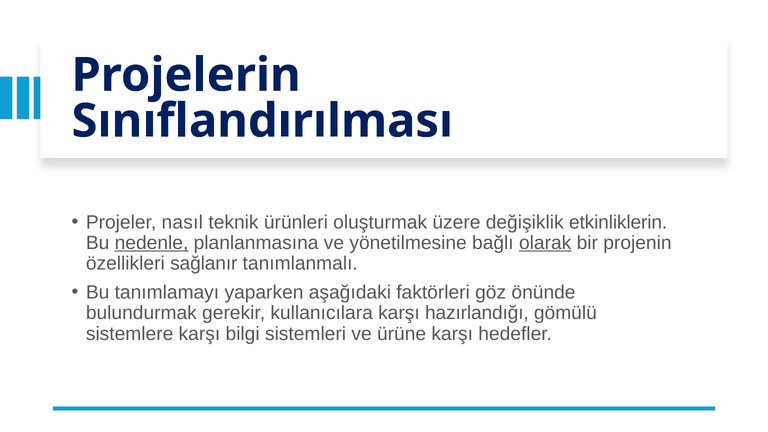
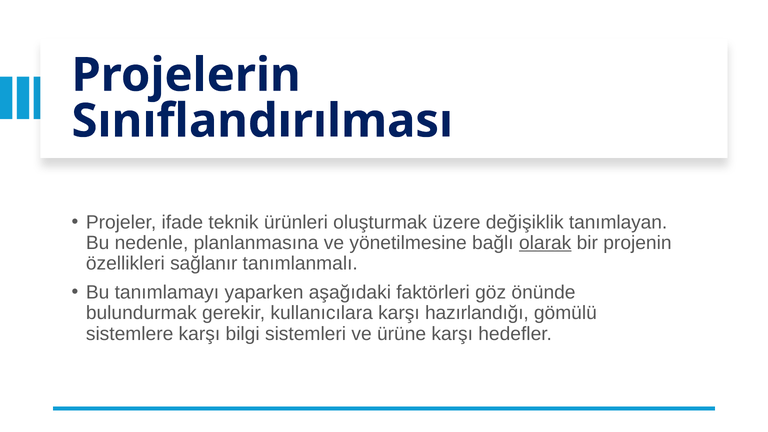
nasıl: nasıl -> ifade (182, 222)
etkinliklerin: etkinliklerin -> tanımlayan (618, 222)
nedenle underline: present -> none (152, 243)
